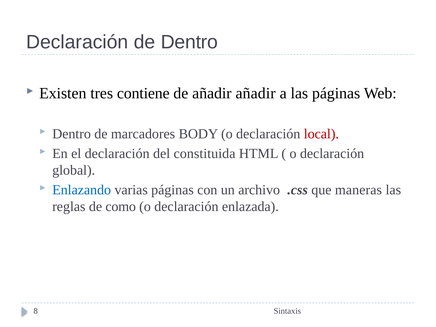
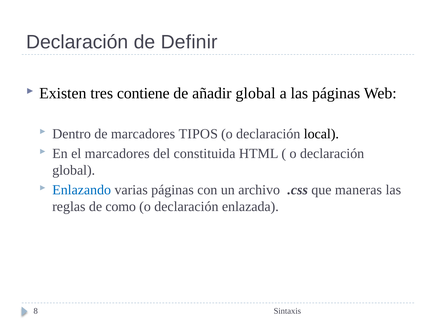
de Dentro: Dentro -> Definir (189, 42)
añadir añadir: añadir -> global (256, 93)
BODY: BODY -> TIPOS (198, 134)
local colour: red -> black (321, 134)
el declaración: declaración -> marcadores (117, 153)
